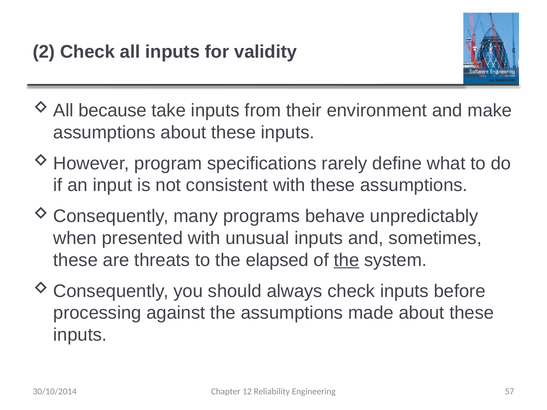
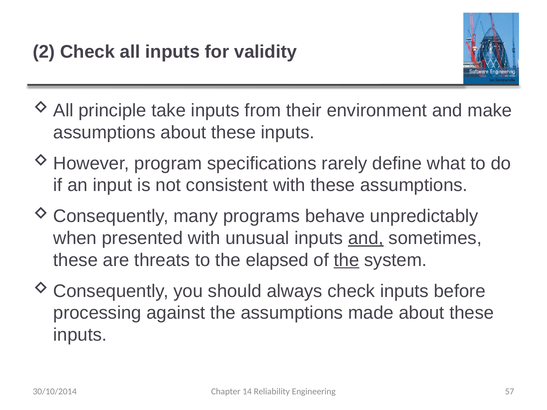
because: because -> principle (112, 111)
and underline: none -> present (366, 238)
12: 12 -> 14 (247, 392)
